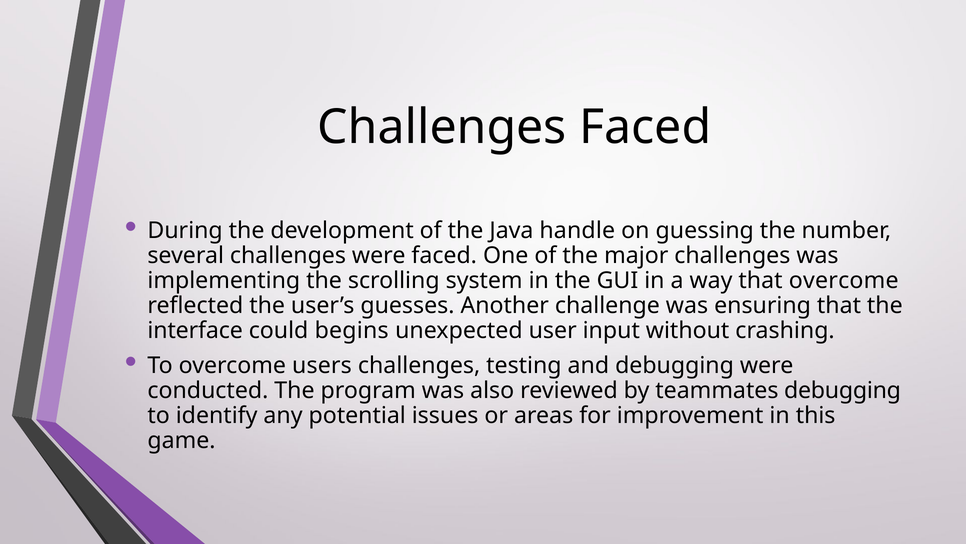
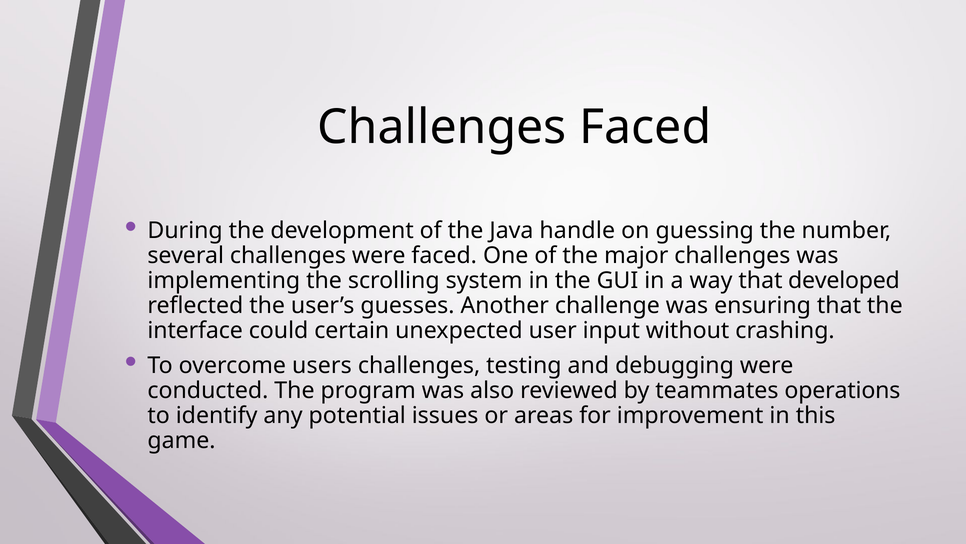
that overcome: overcome -> developed (844, 280)
begins: begins -> certain (352, 330)
teammates debugging: debugging -> operations (842, 390)
